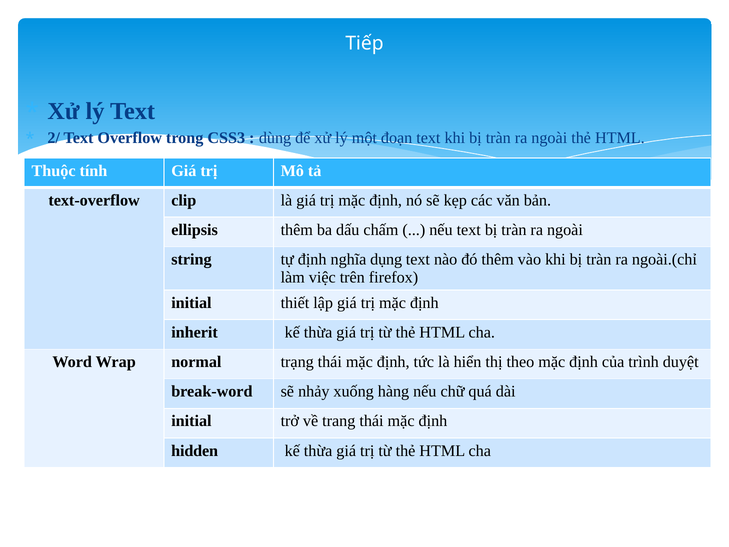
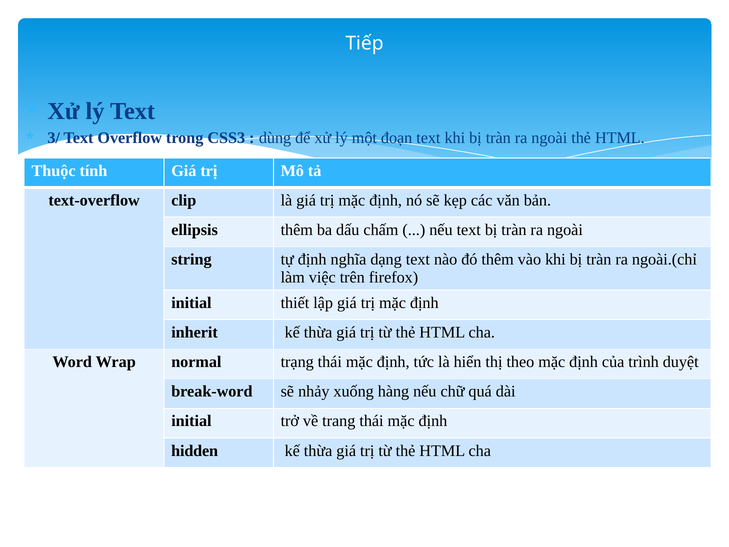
2/: 2/ -> 3/ (54, 138)
dụng: dụng -> dạng (386, 259)
